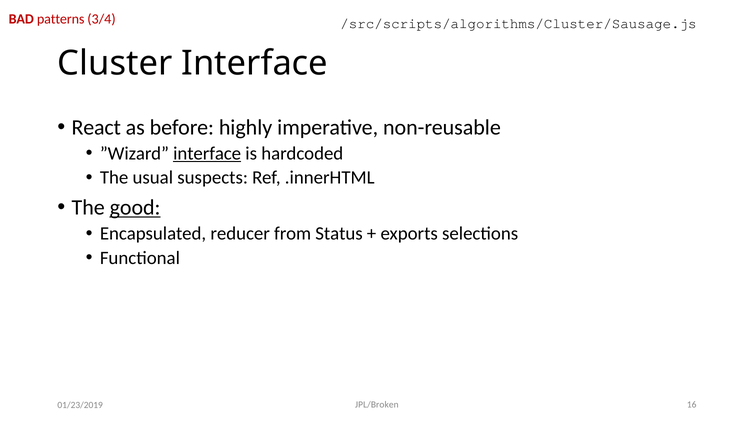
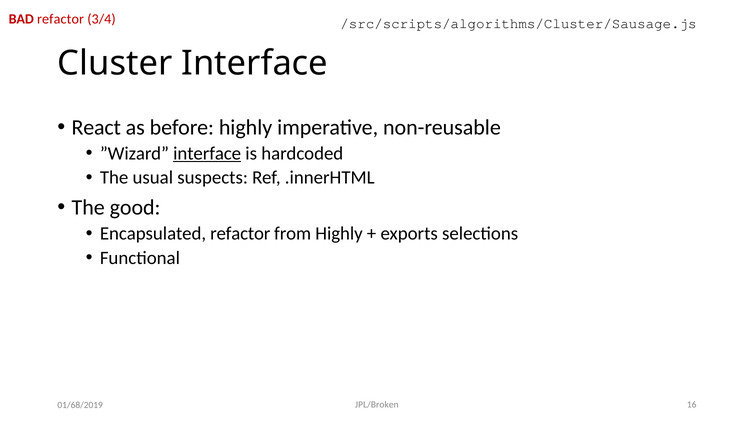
BAD patterns: patterns -> refactor (61, 19)
good underline: present -> none (135, 208)
Encapsulated reducer: reducer -> refactor (240, 234)
from Status: Status -> Highly (339, 234)
01/23/2019: 01/23/2019 -> 01/68/2019 (80, 405)
